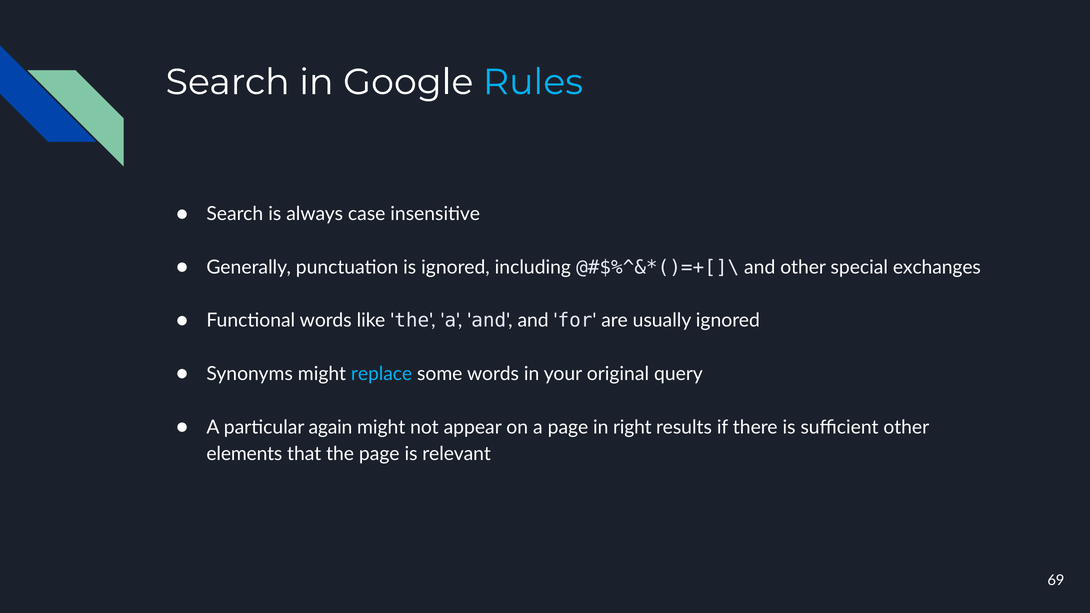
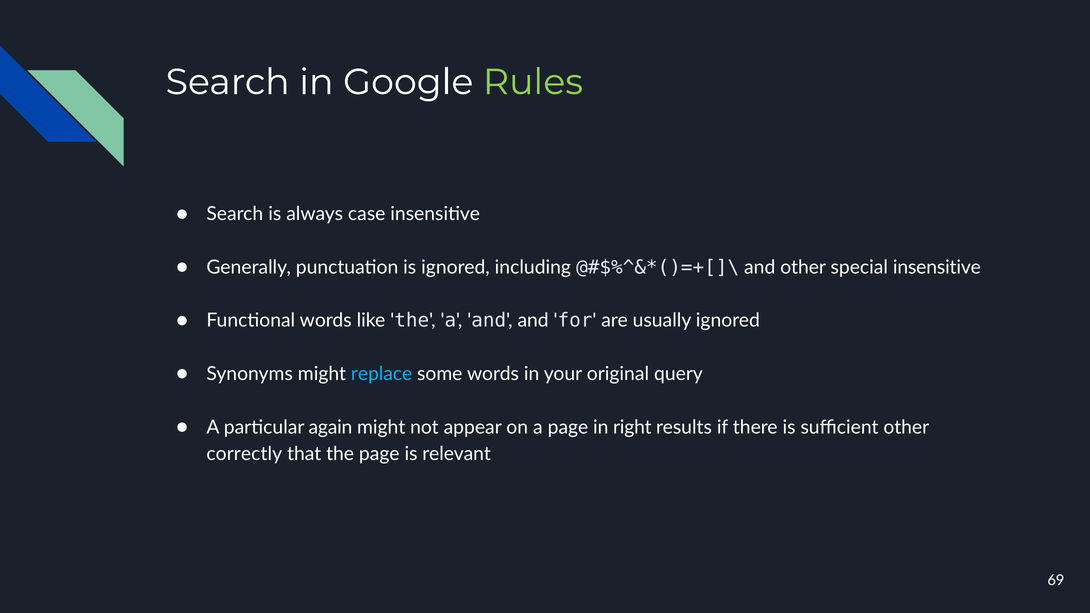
Rules colour: light blue -> light green (533, 82)
special exchanges: exchanges -> insensitive (937, 267)
elements: elements -> correctly (244, 454)
